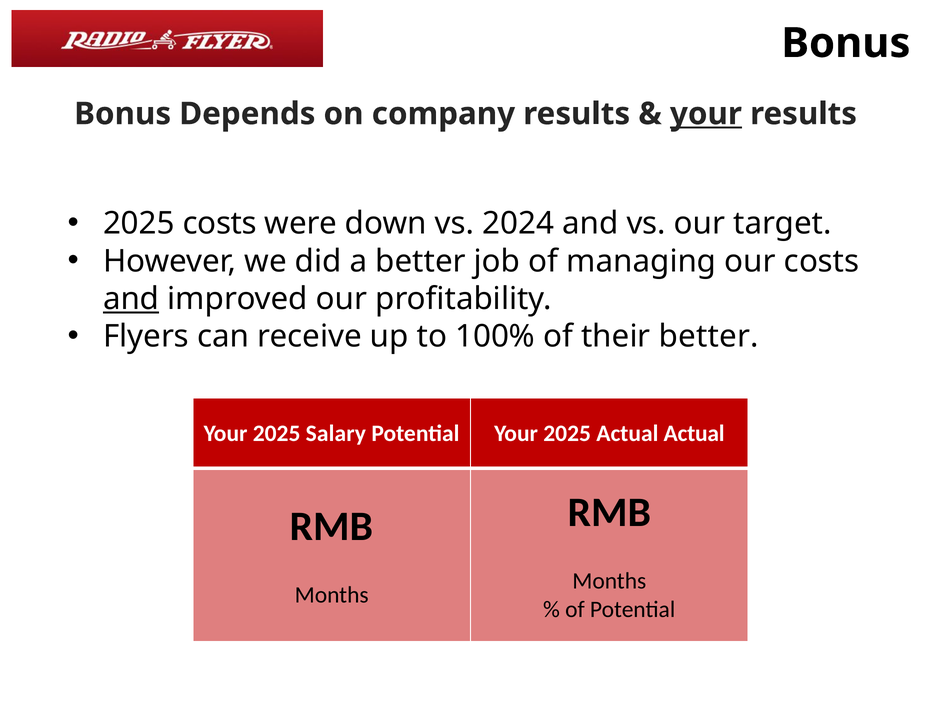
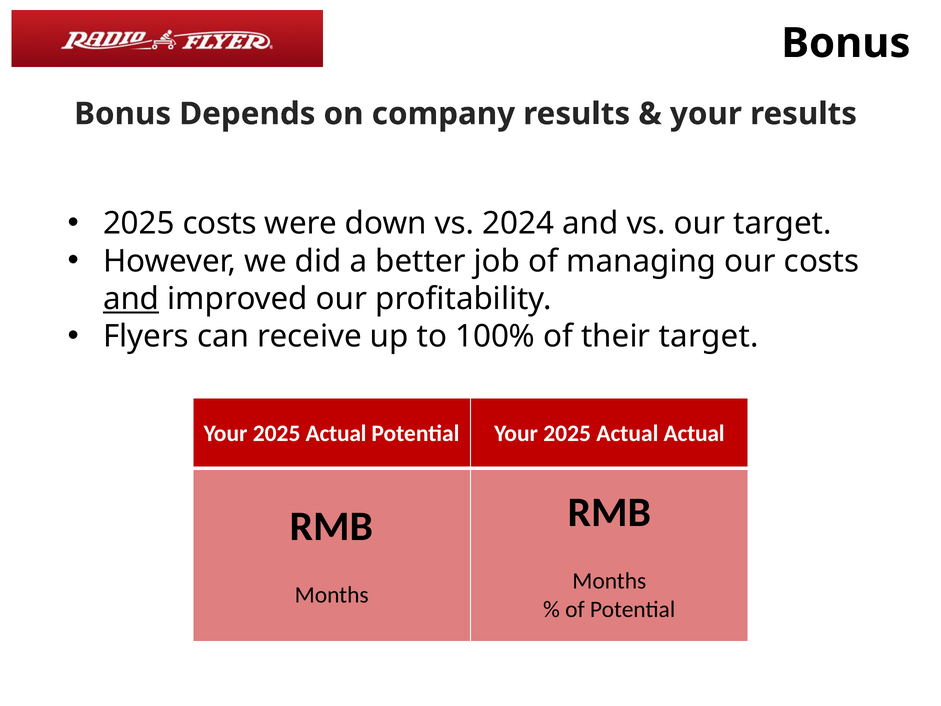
your underline: present -> none (706, 114)
their better: better -> target (709, 336)
Salary: Salary -> Actual (336, 433)
